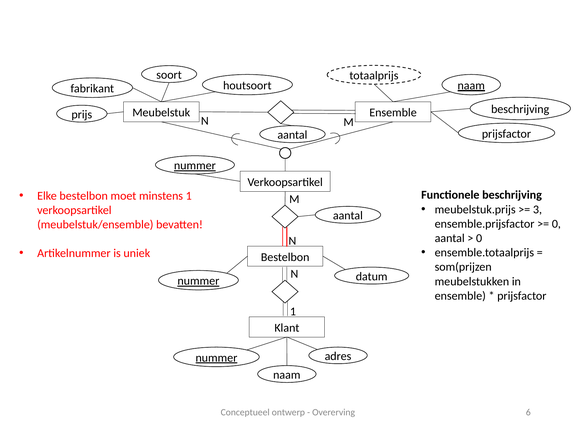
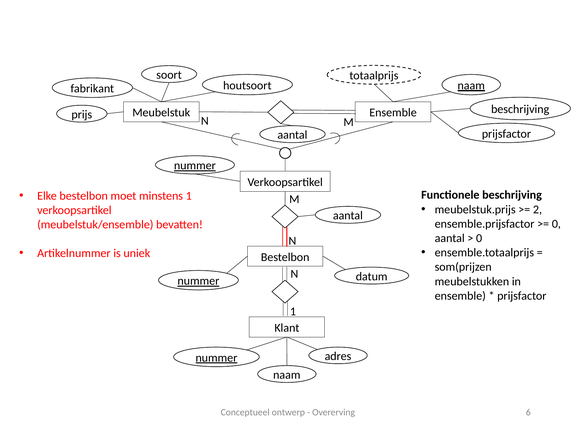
3: 3 -> 2 (537, 209)
